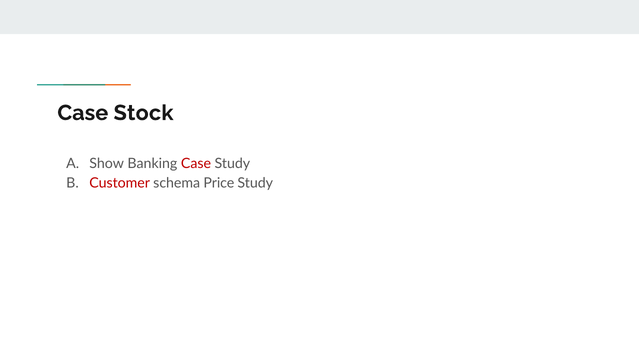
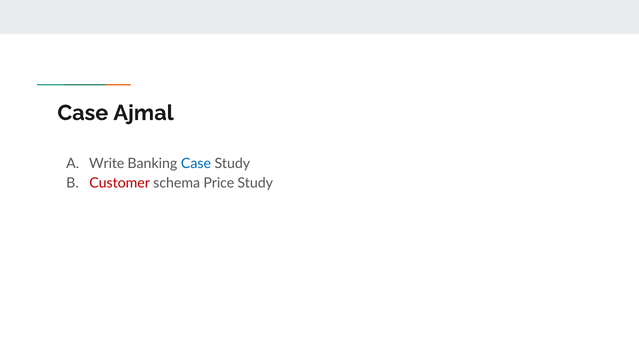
Stock: Stock -> Ajmal (144, 113)
Show: Show -> Write (107, 164)
Case colour: red -> blue (196, 164)
